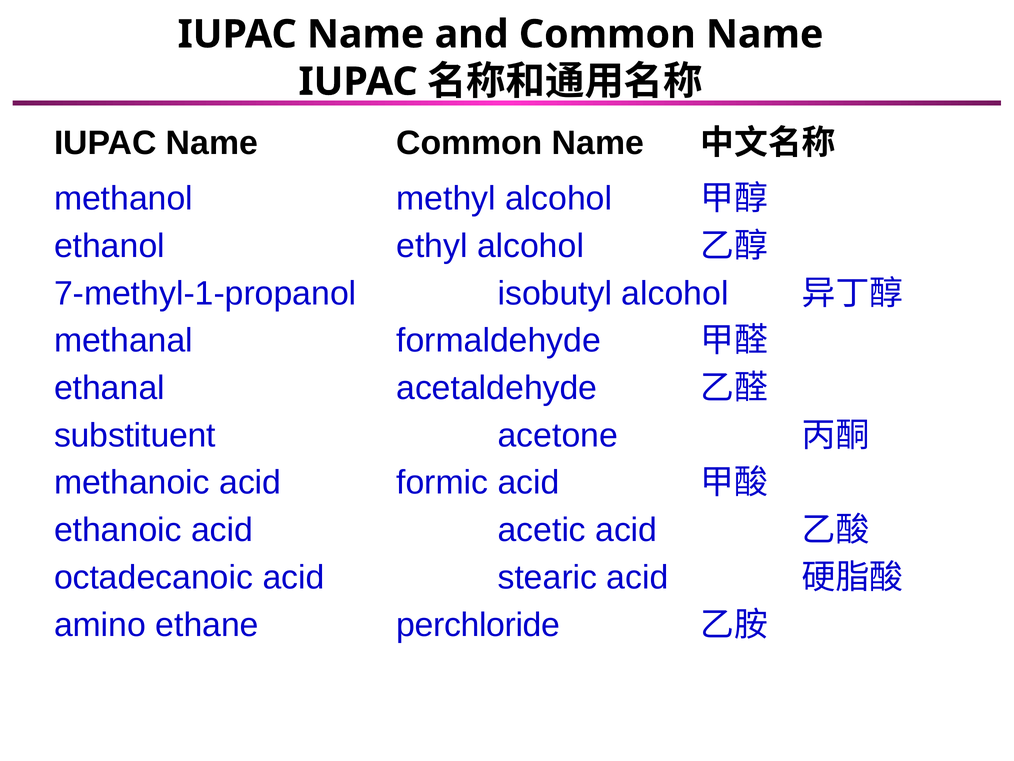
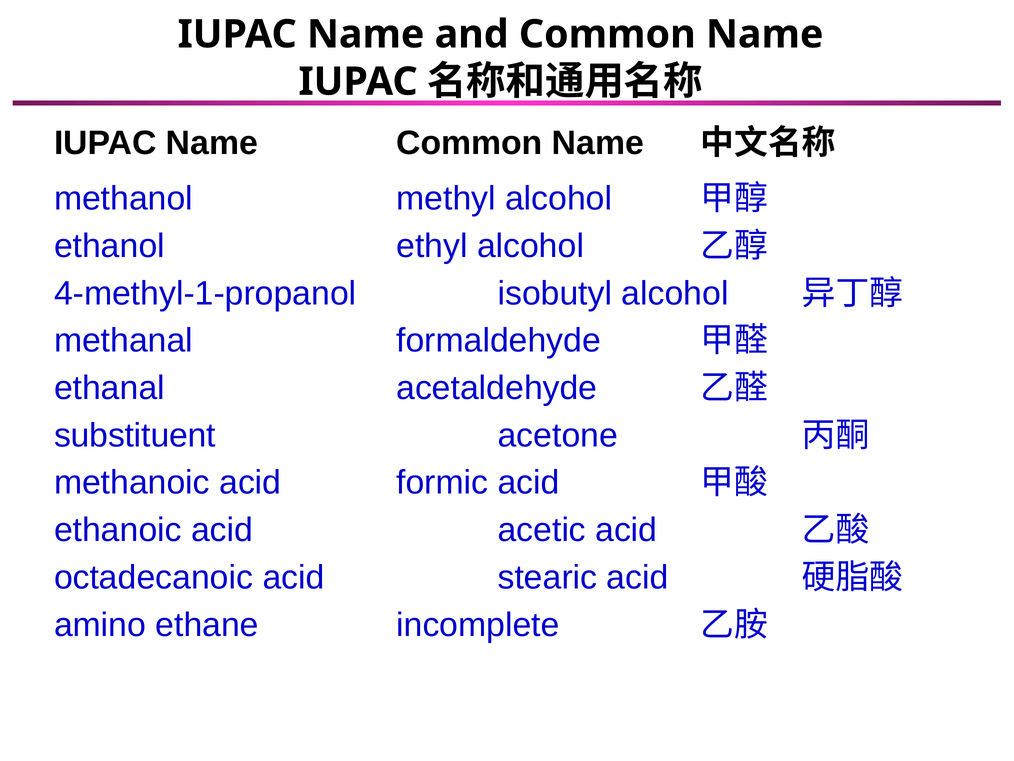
7-methyl-1-propanol: 7-methyl-1-propanol -> 4-methyl-1-propanol (205, 293)
perchloride: perchloride -> incomplete (478, 624)
